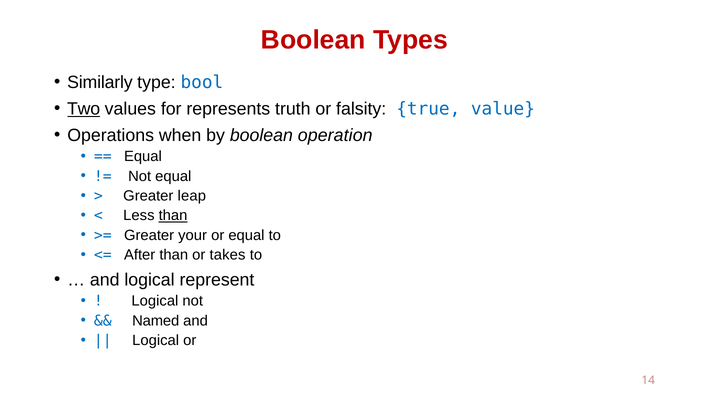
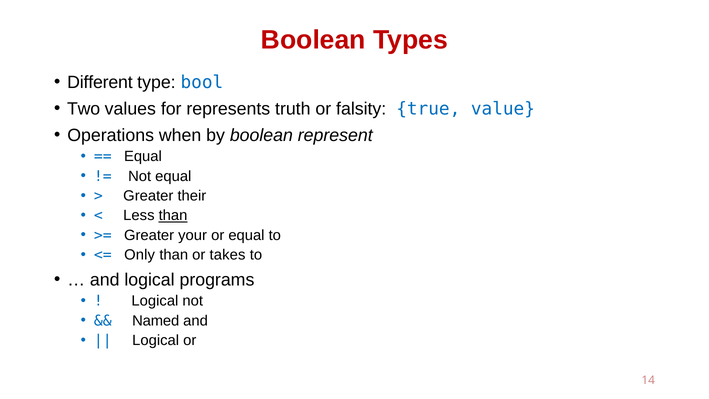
Similarly: Similarly -> Different (100, 82)
Two underline: present -> none (84, 109)
operation: operation -> represent (335, 135)
leap: leap -> their (192, 196)
After: After -> Only (140, 255)
represent: represent -> programs (217, 280)
